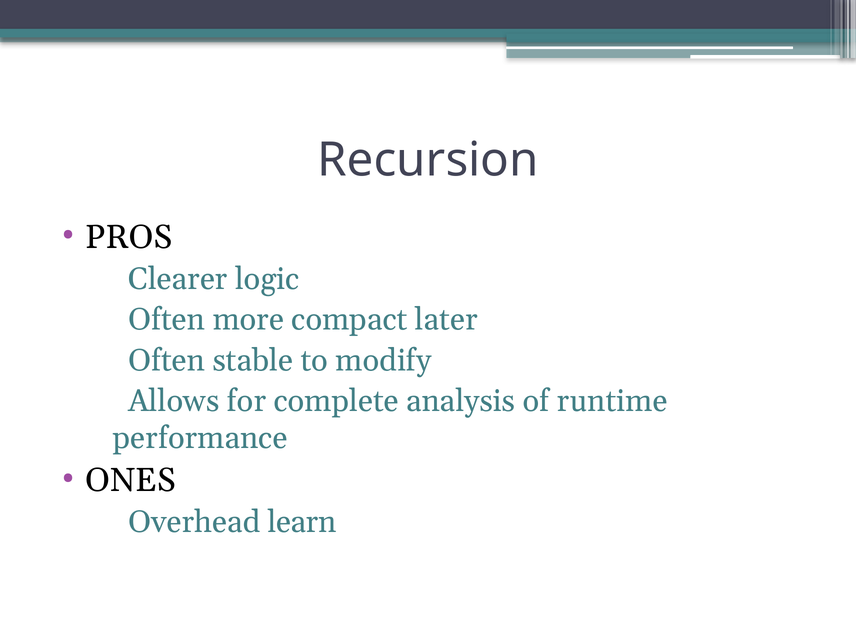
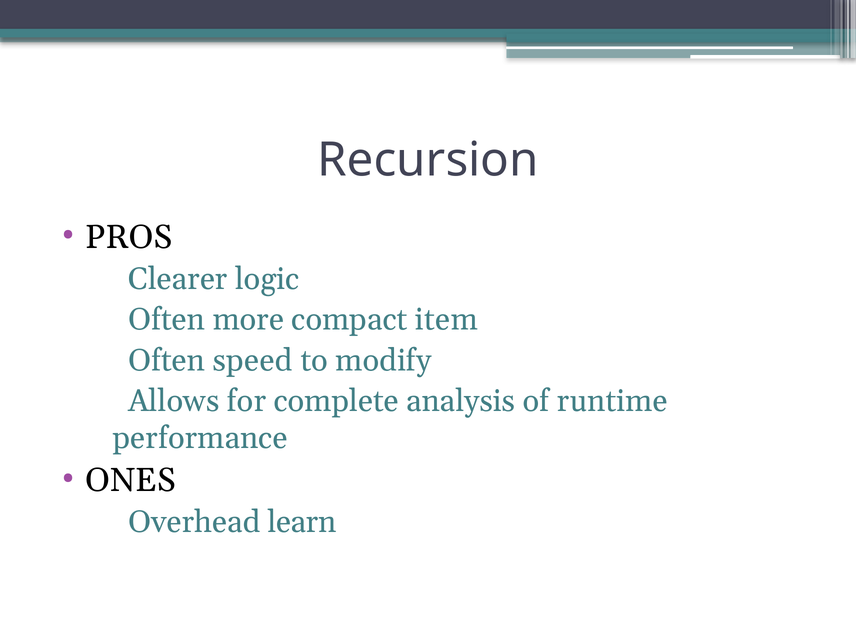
later: later -> item (446, 320)
stable: stable -> speed (253, 360)
